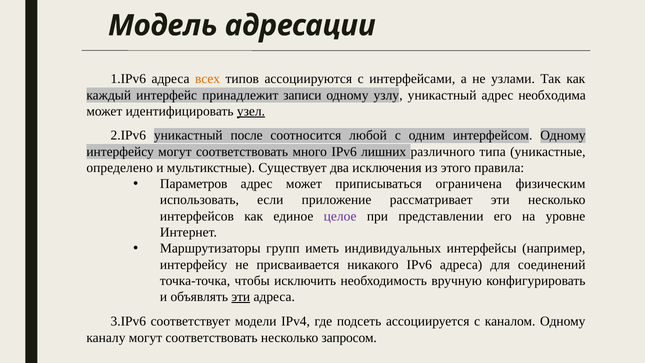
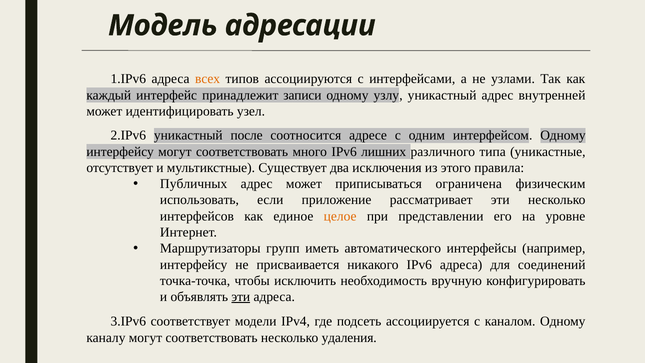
необходима: необходима -> внутренней (552, 95)
узел underline: present -> none (251, 111)
любой: любой -> адресе (368, 135)
определено: определено -> отсутствует (120, 168)
Параметров: Параметров -> Публичных (194, 184)
целое colour: purple -> orange (340, 216)
индивидуальных: индивидуальных -> автоматического (393, 248)
запросом: запросом -> удаления (349, 337)
